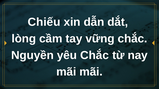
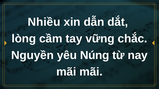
Chiếu: Chiếu -> Nhiều (44, 22)
yêu Chắc: Chắc -> Núng (95, 55)
